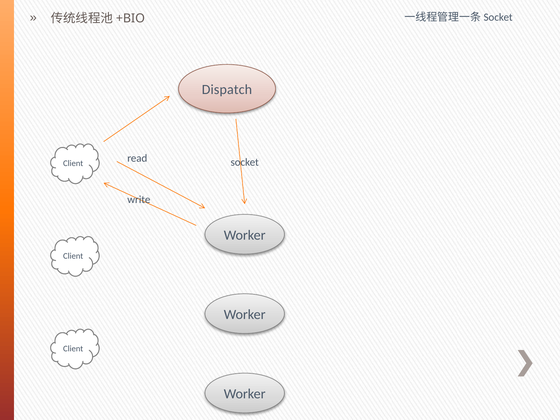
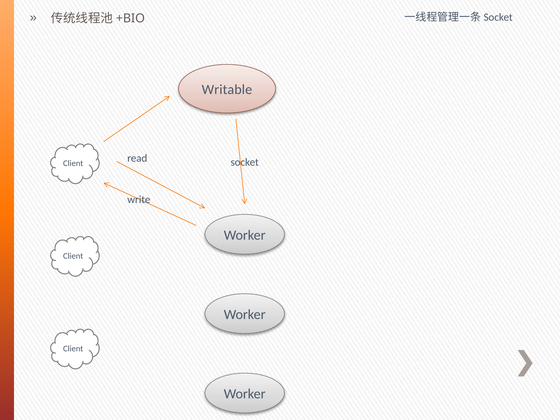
Dispatch: Dispatch -> Writable (227, 90)
